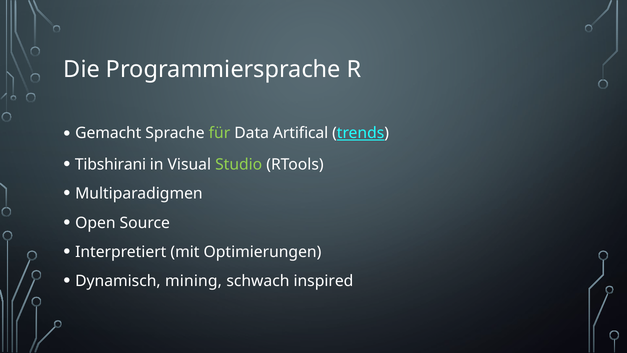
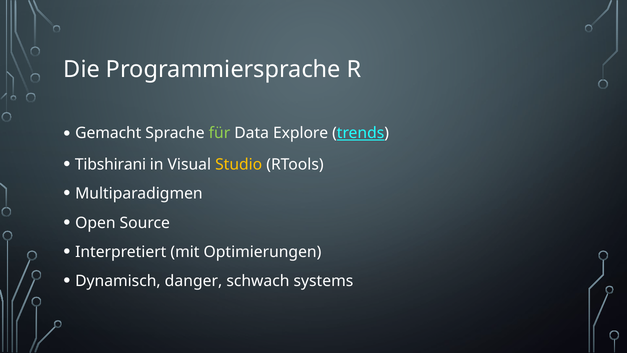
Artifical: Artifical -> Explore (301, 133)
Studio colour: light green -> yellow (239, 165)
mining: mining -> danger (194, 281)
inspired: inspired -> systems (323, 281)
